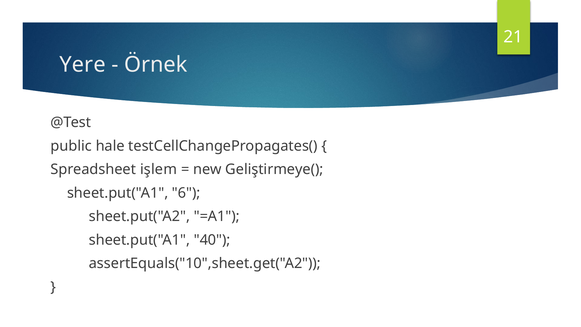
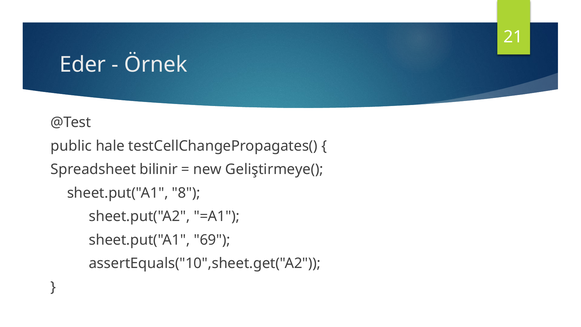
Yere: Yere -> Eder (83, 65)
işlem: işlem -> bilinir (159, 169)
6: 6 -> 8 (186, 193)
40: 40 -> 69 (212, 240)
